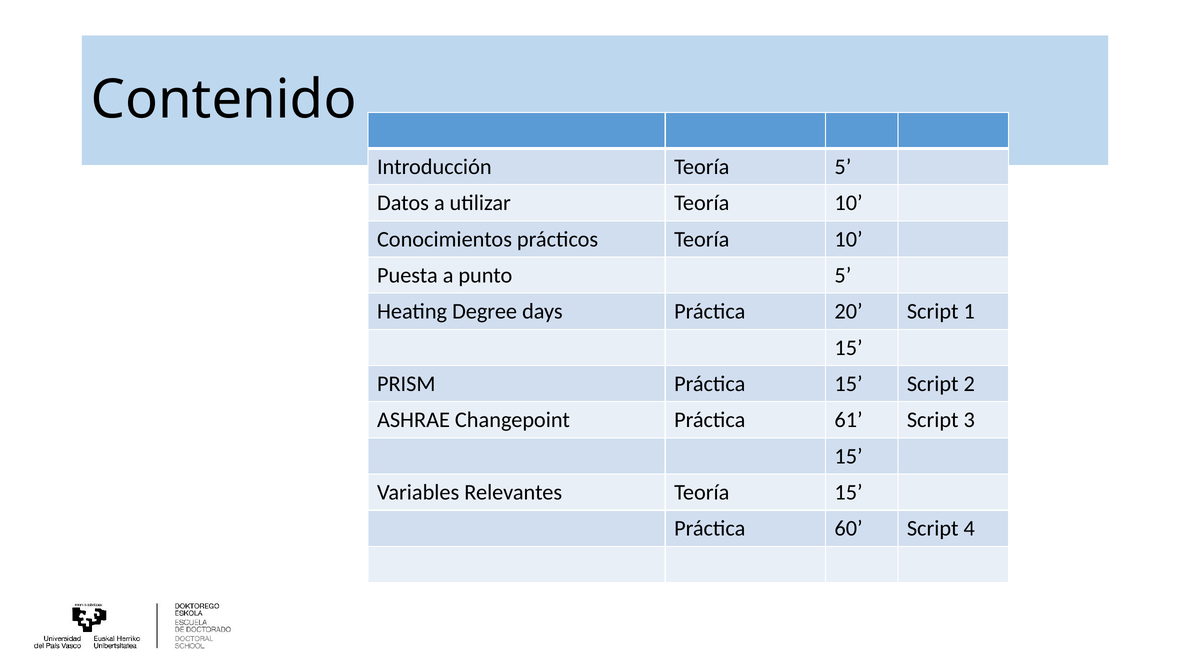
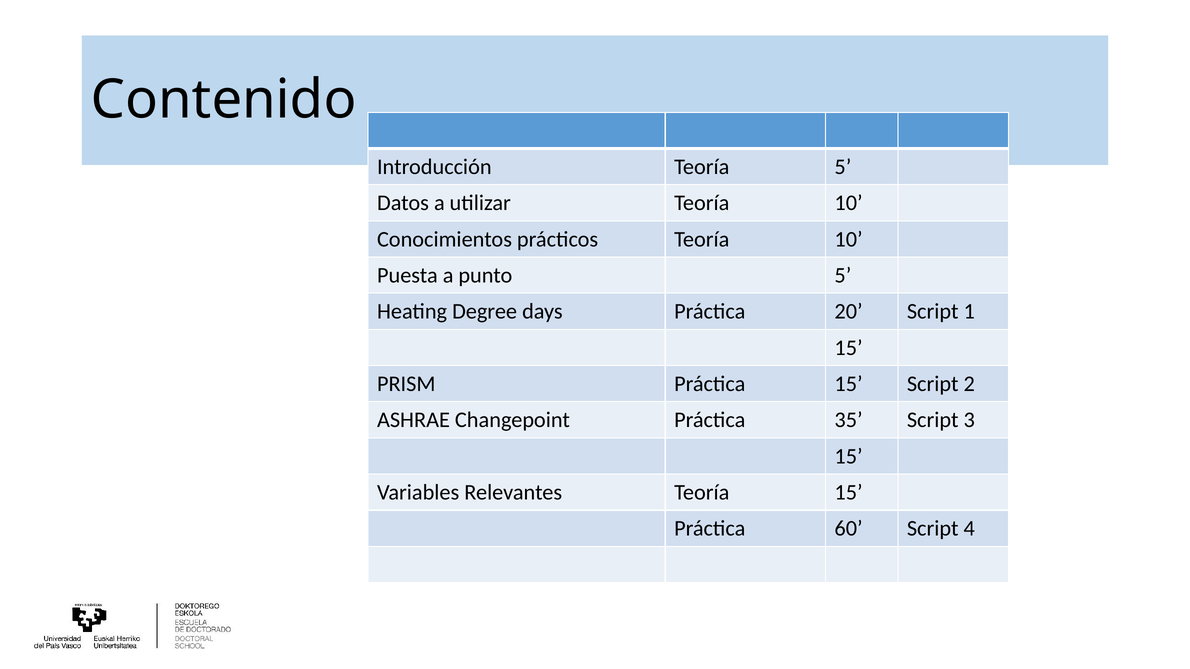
61: 61 -> 35 (849, 420)
